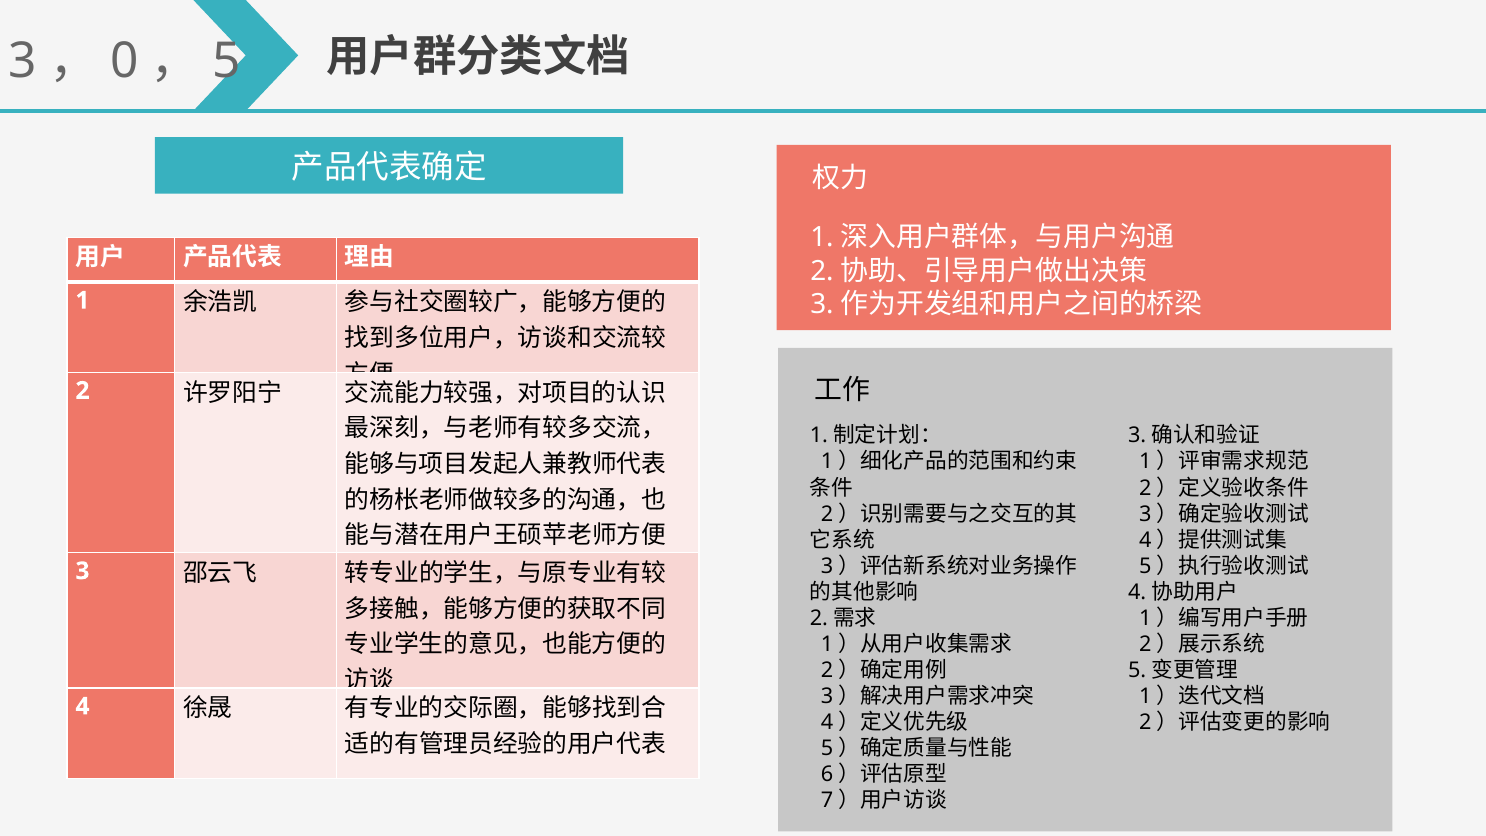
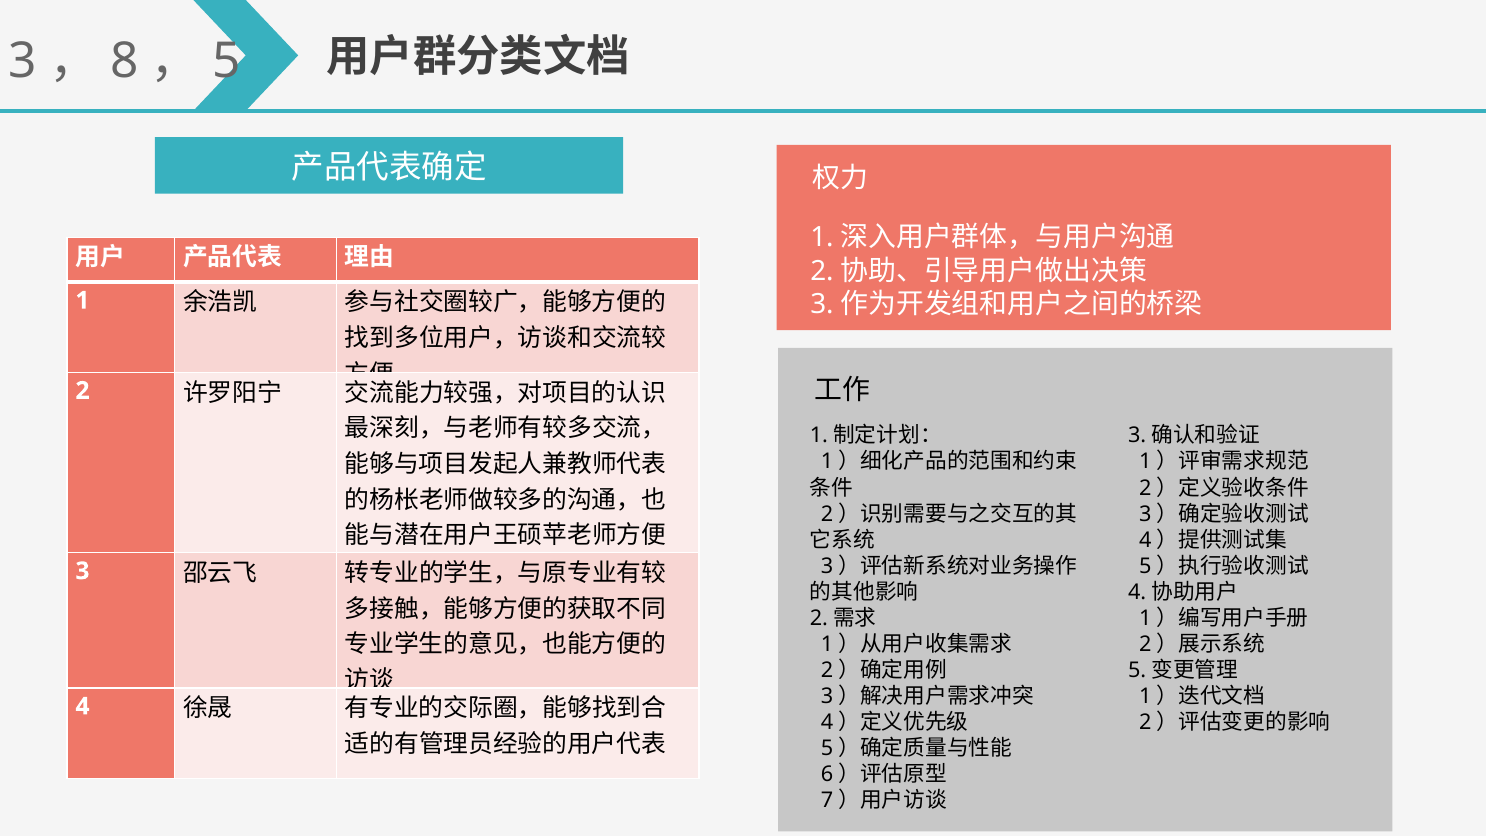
0: 0 -> 8 (125, 62)
